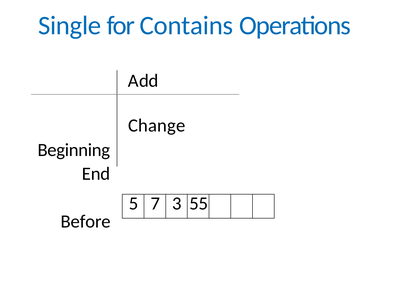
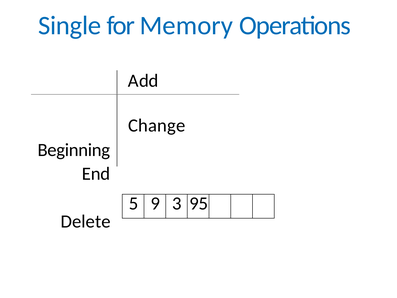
Contains: Contains -> Memory (186, 25)
7: 7 -> 9 (155, 204)
55: 55 -> 95 (199, 204)
Before: Before -> Delete (86, 222)
